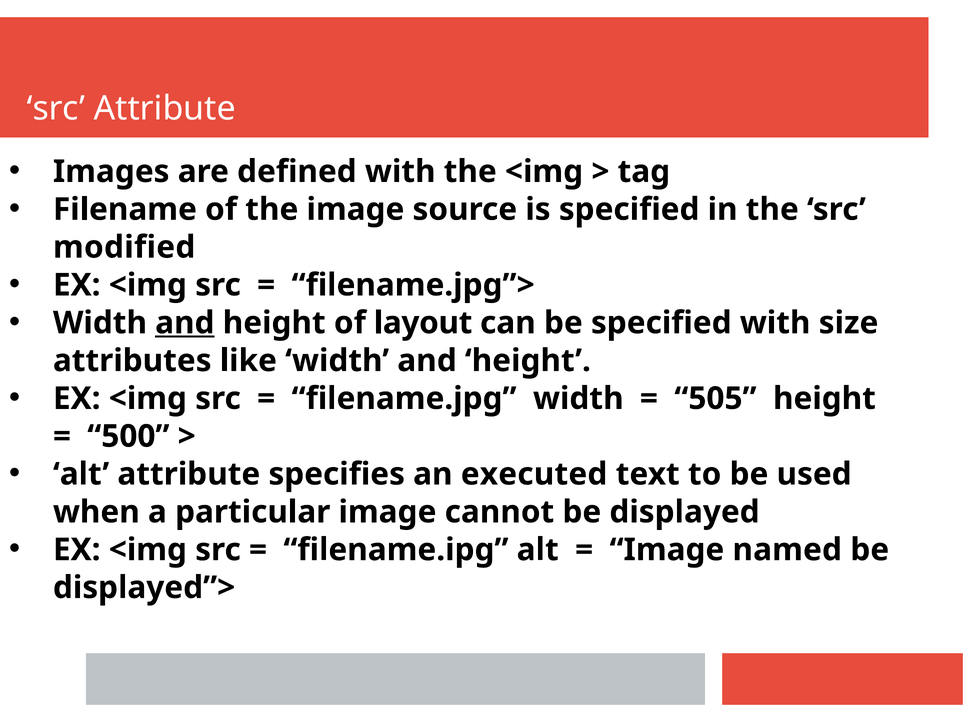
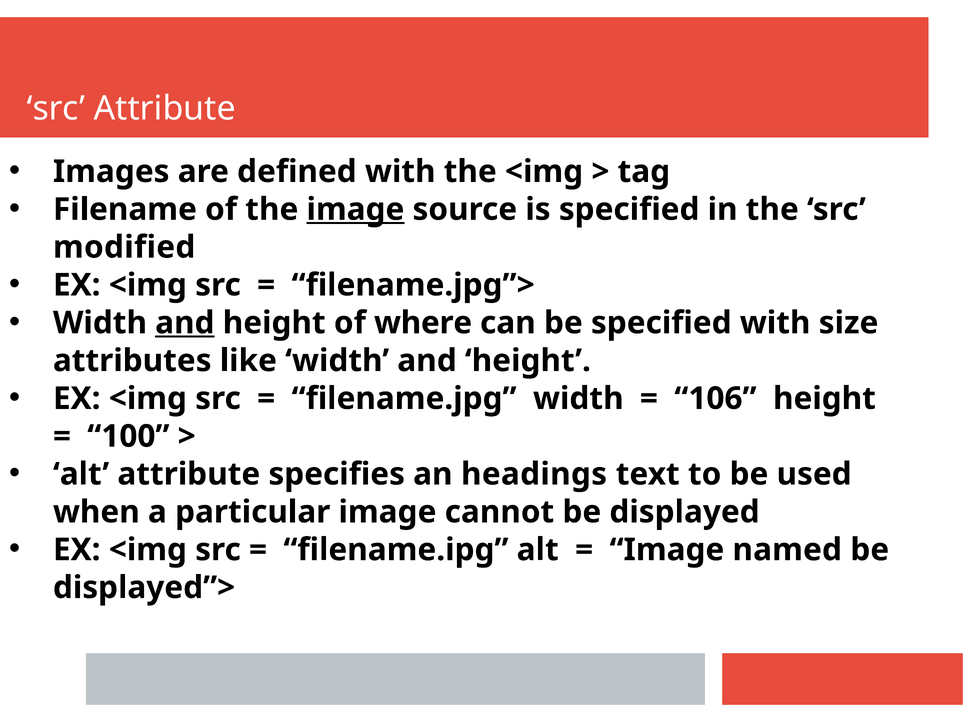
image underline: none -> present (355, 209)
layout: layout -> where (423, 323)
505: 505 -> 106 (715, 399)
500: 500 -> 100 (128, 436)
executed: executed -> headings (534, 474)
